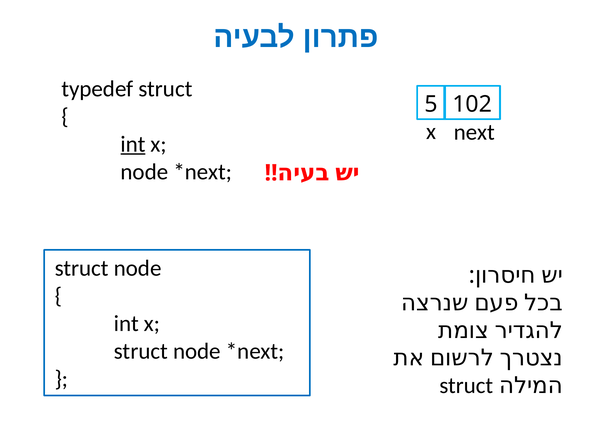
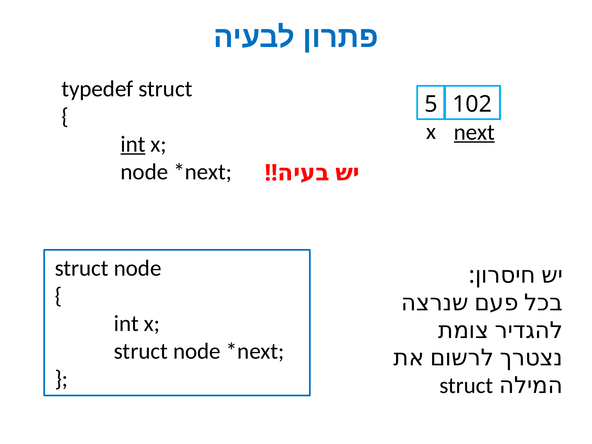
next underline: none -> present (474, 132)
